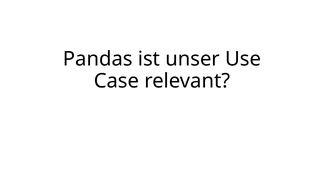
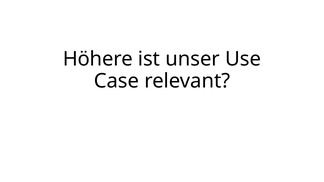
Pandas: Pandas -> Höhere (98, 59)
